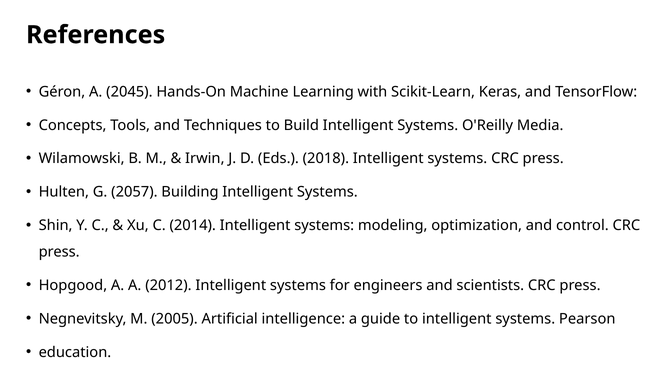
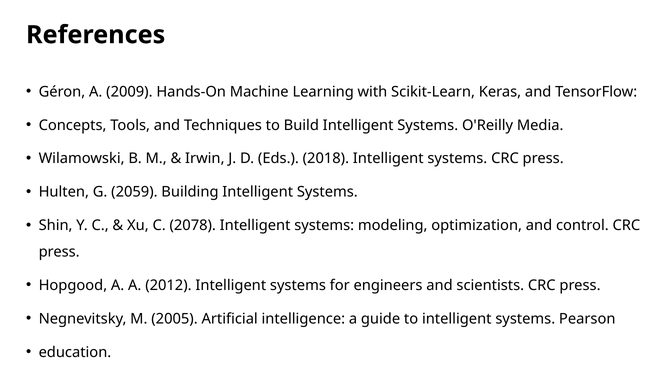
2045: 2045 -> 2009 (129, 92)
2057: 2057 -> 2059 (134, 192)
2014: 2014 -> 2078 (193, 226)
